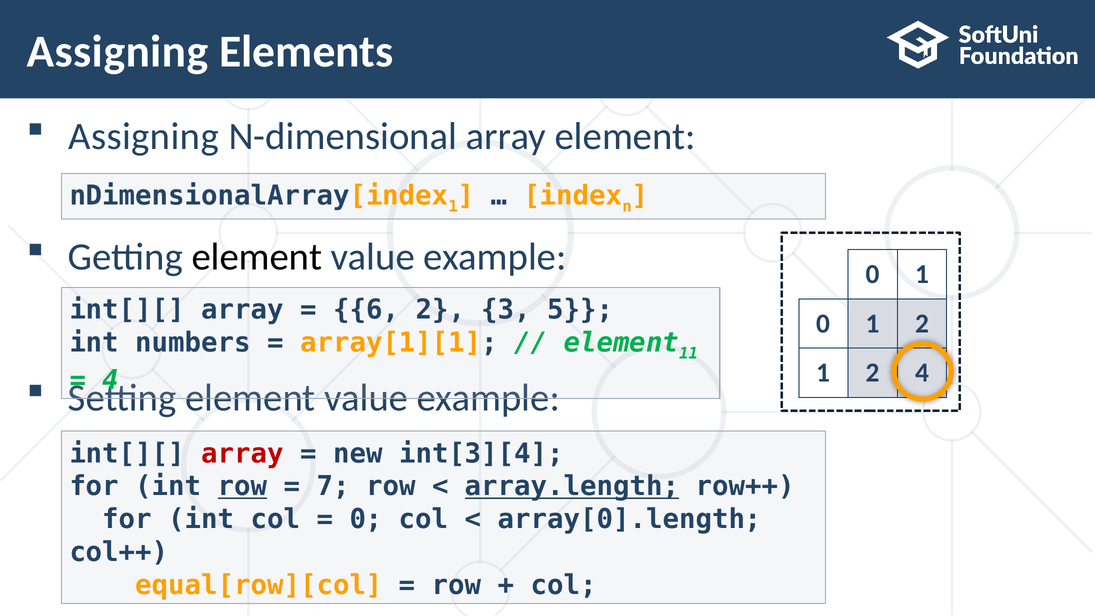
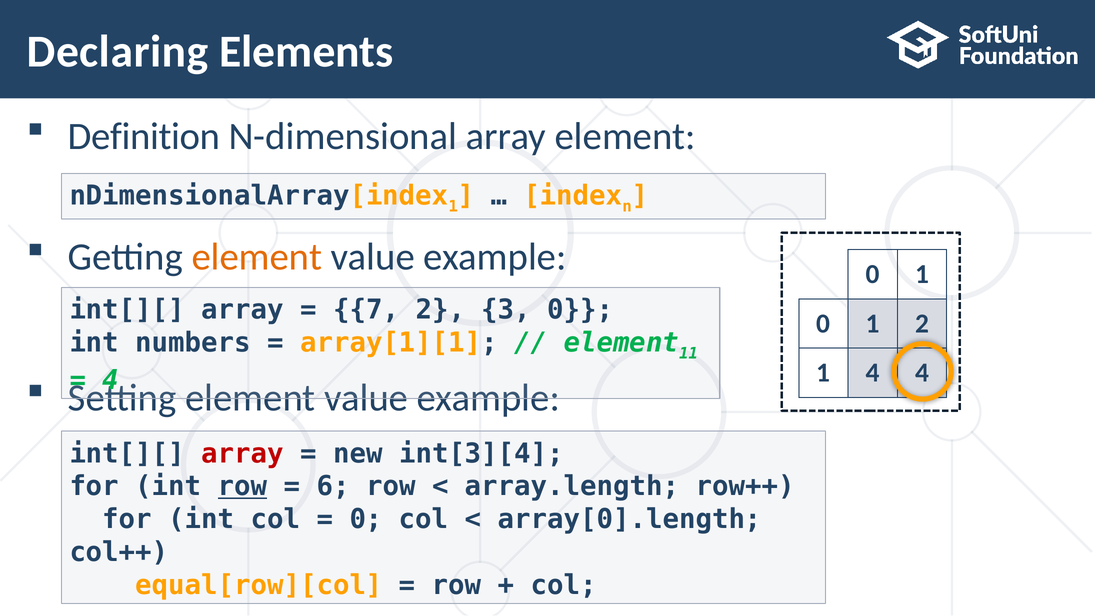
Assigning: Assigning -> Declaring (118, 52)
Assigning: Assigning -> Definition (144, 137)
element colour: black -> orange (257, 257)
6: 6 -> 7 (366, 310)
3 5: 5 -> 0 (580, 310)
2: 2 -> 4 (873, 373)
7: 7 -> 6 (333, 486)
array.length underline: present -> none (572, 486)
